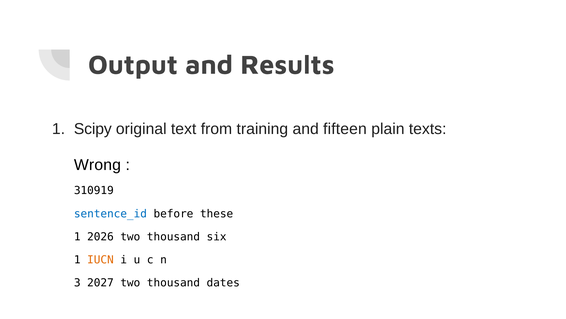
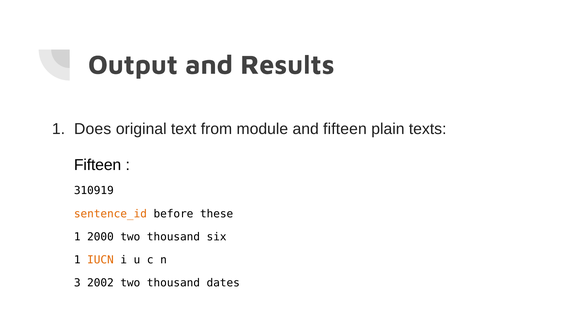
Scipy: Scipy -> Does (93, 129)
training: training -> module (262, 129)
Wrong: Wrong -> Fifteen (98, 165)
sentence_id colour: blue -> orange (110, 213)
2026: 2026 -> 2000 (100, 236)
2027: 2027 -> 2002 (100, 282)
